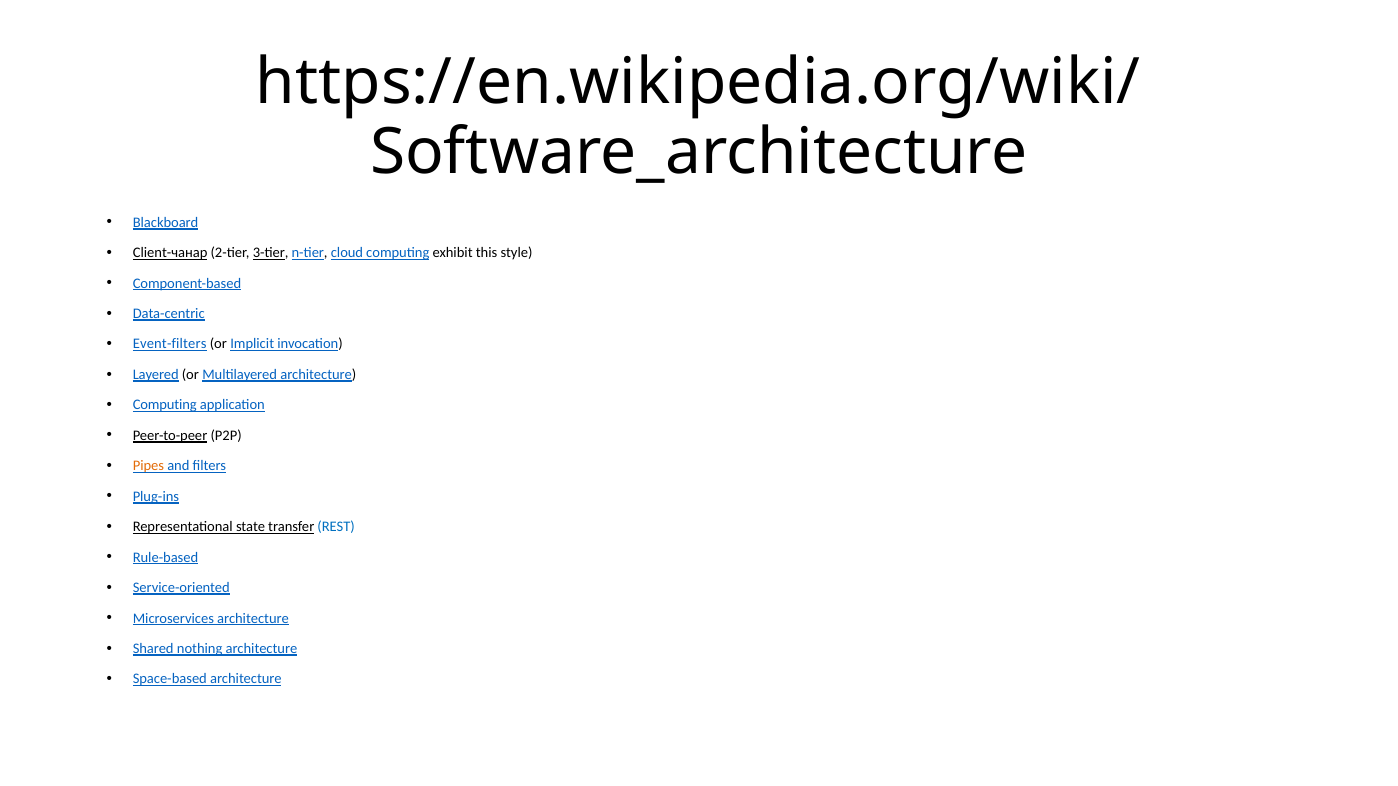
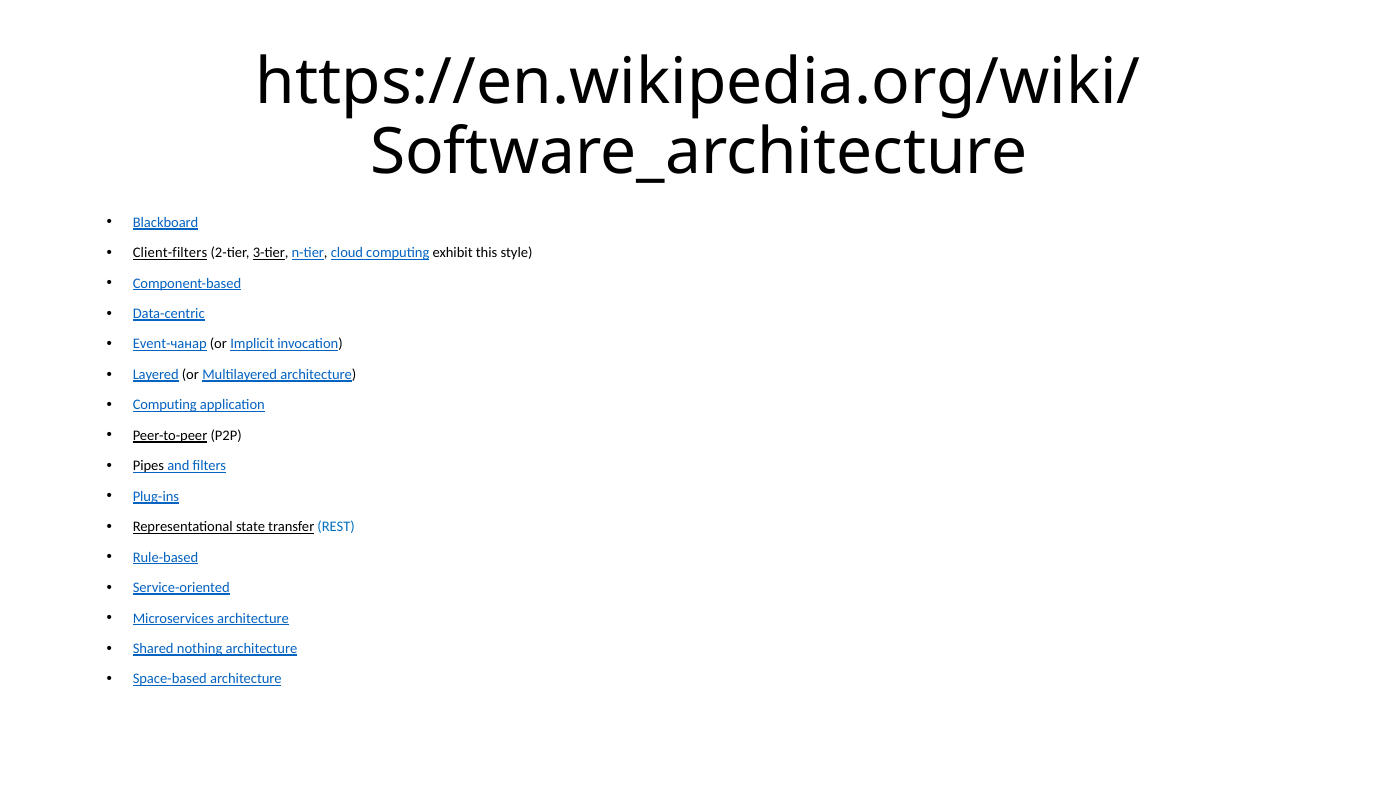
Client-чанар: Client-чанар -> Client-filters (170, 253)
Event-filters: Event-filters -> Event-чанар (170, 344)
Pipes colour: orange -> black (148, 466)
